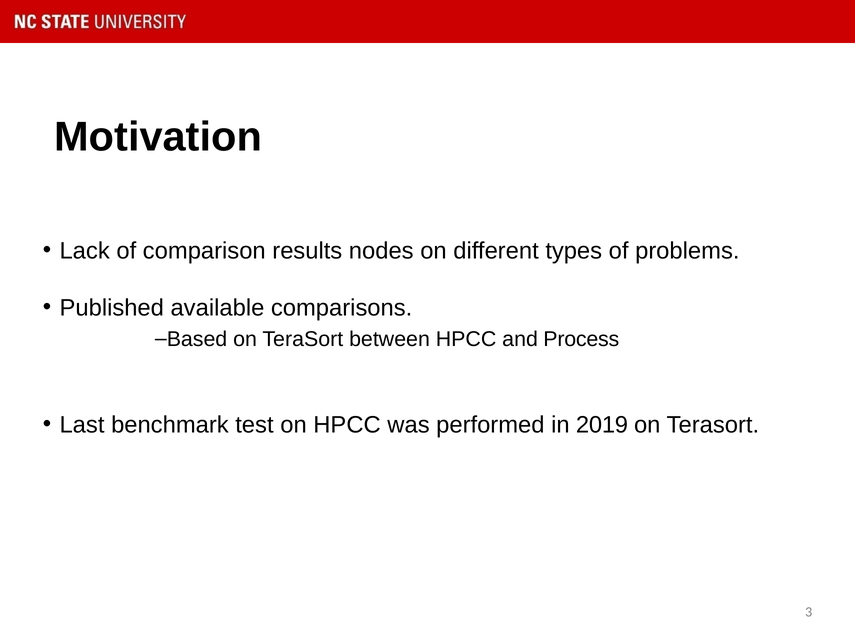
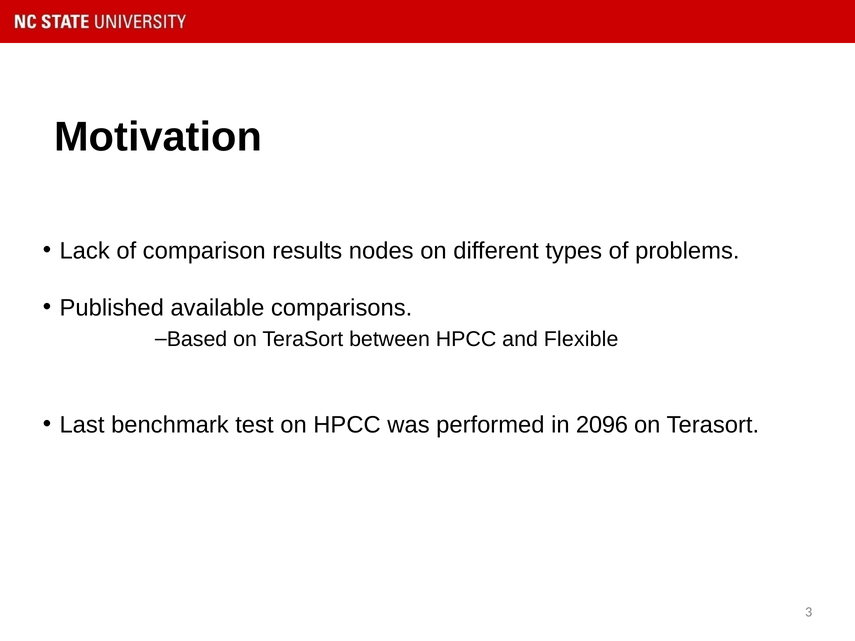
Process: Process -> Flexible (581, 339)
2019: 2019 -> 2096 (602, 425)
